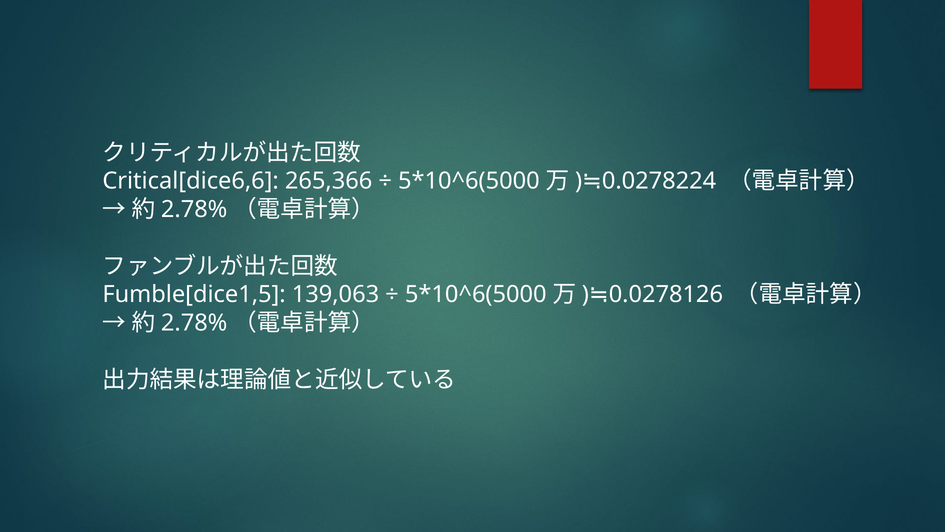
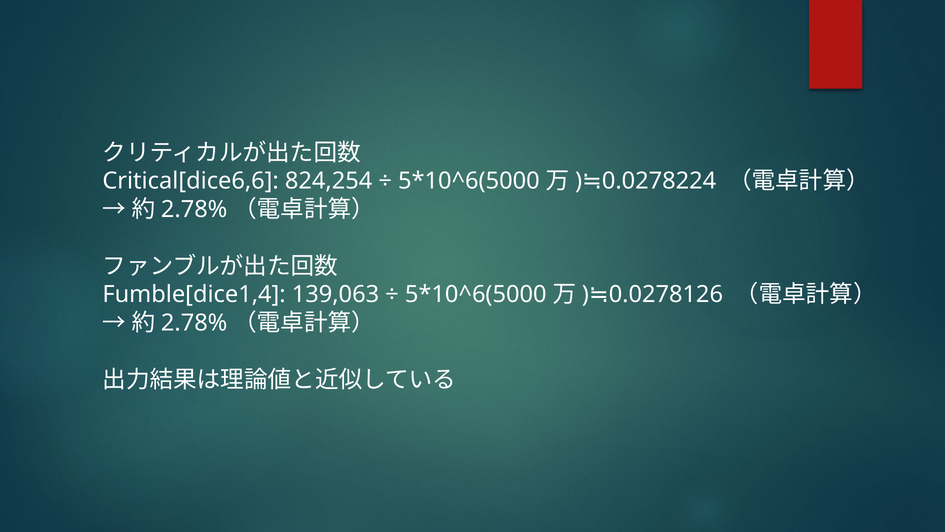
265,366: 265,366 -> 824,254 (329, 181)
Fumble[dice1,5: Fumble[dice1,5 -> Fumble[dice1,4 (194, 294)
